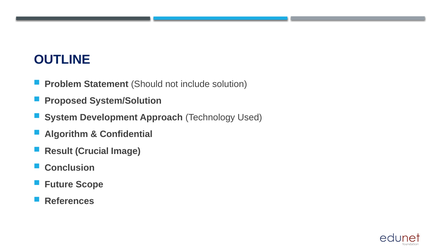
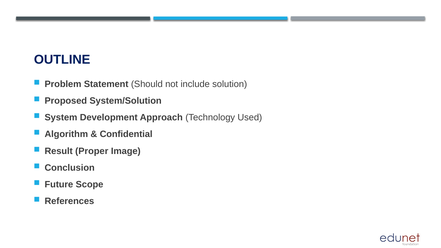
Crucial: Crucial -> Proper (92, 151)
